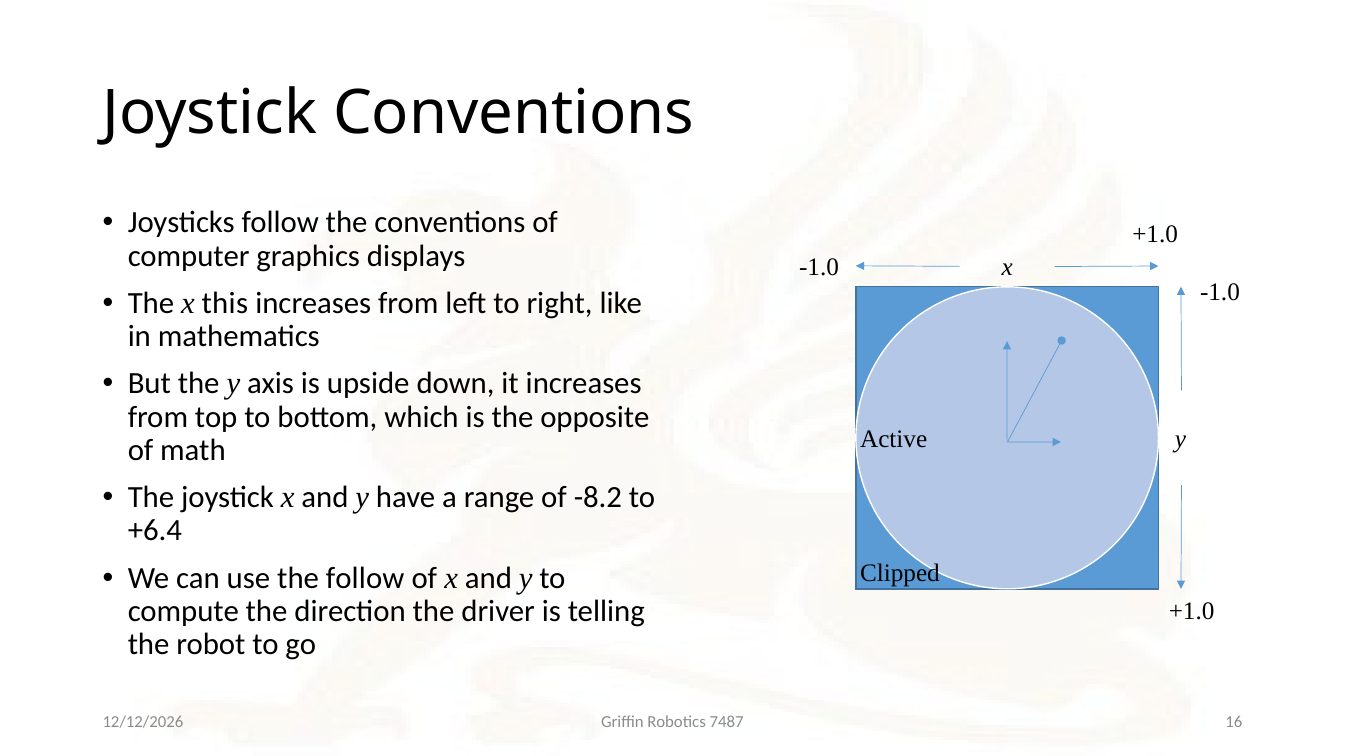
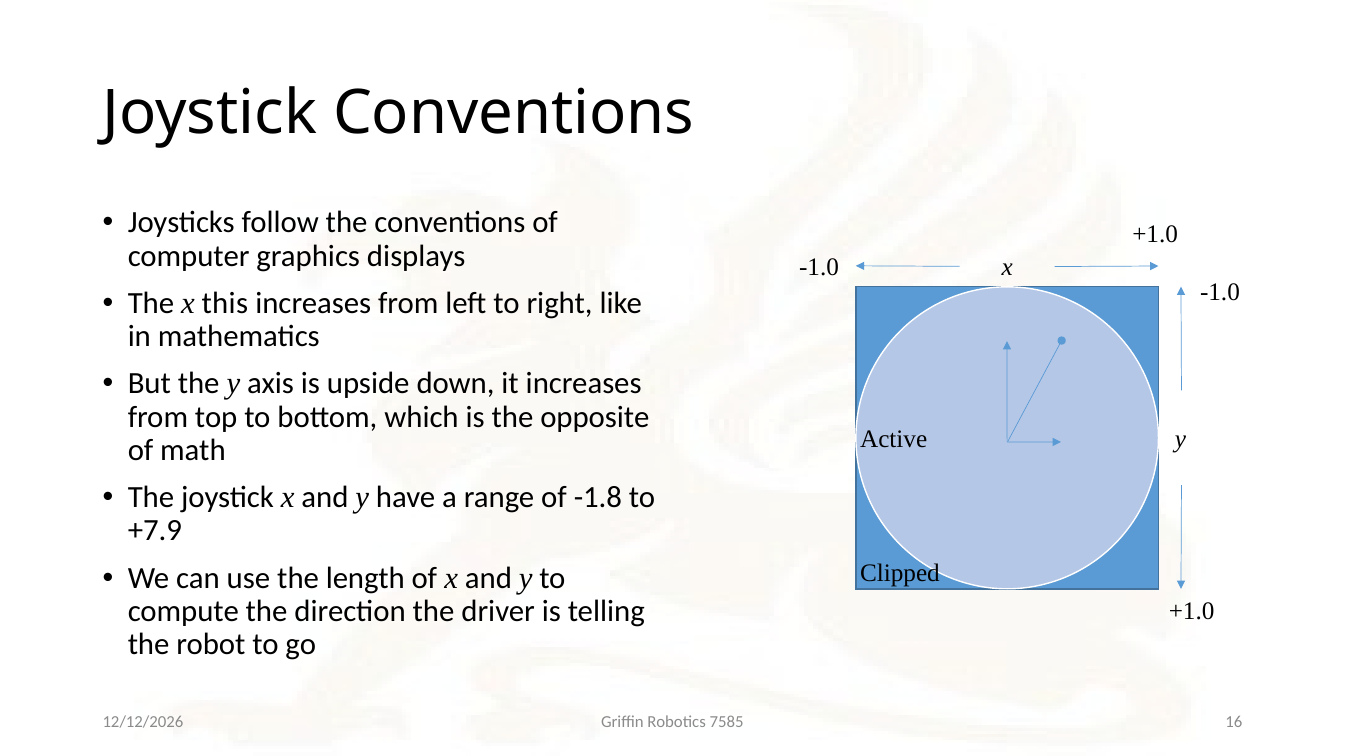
-8.2: -8.2 -> -1.8 (598, 498)
+6.4: +6.4 -> +7.9 (155, 531)
the follow: follow -> length (365, 578)
7487: 7487 -> 7585 (727, 722)
